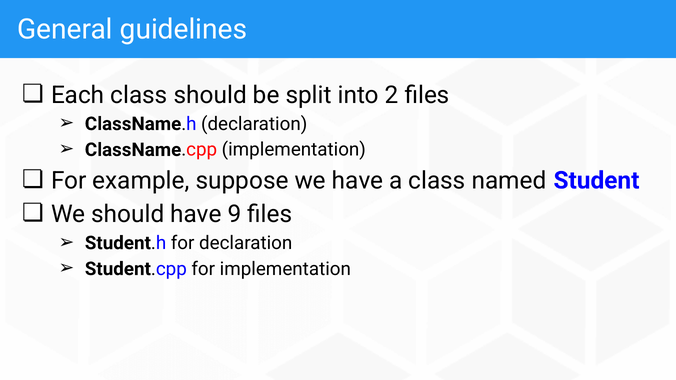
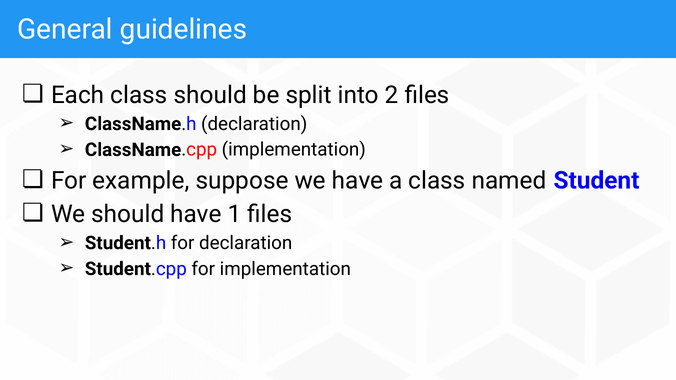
9: 9 -> 1 (234, 214)
